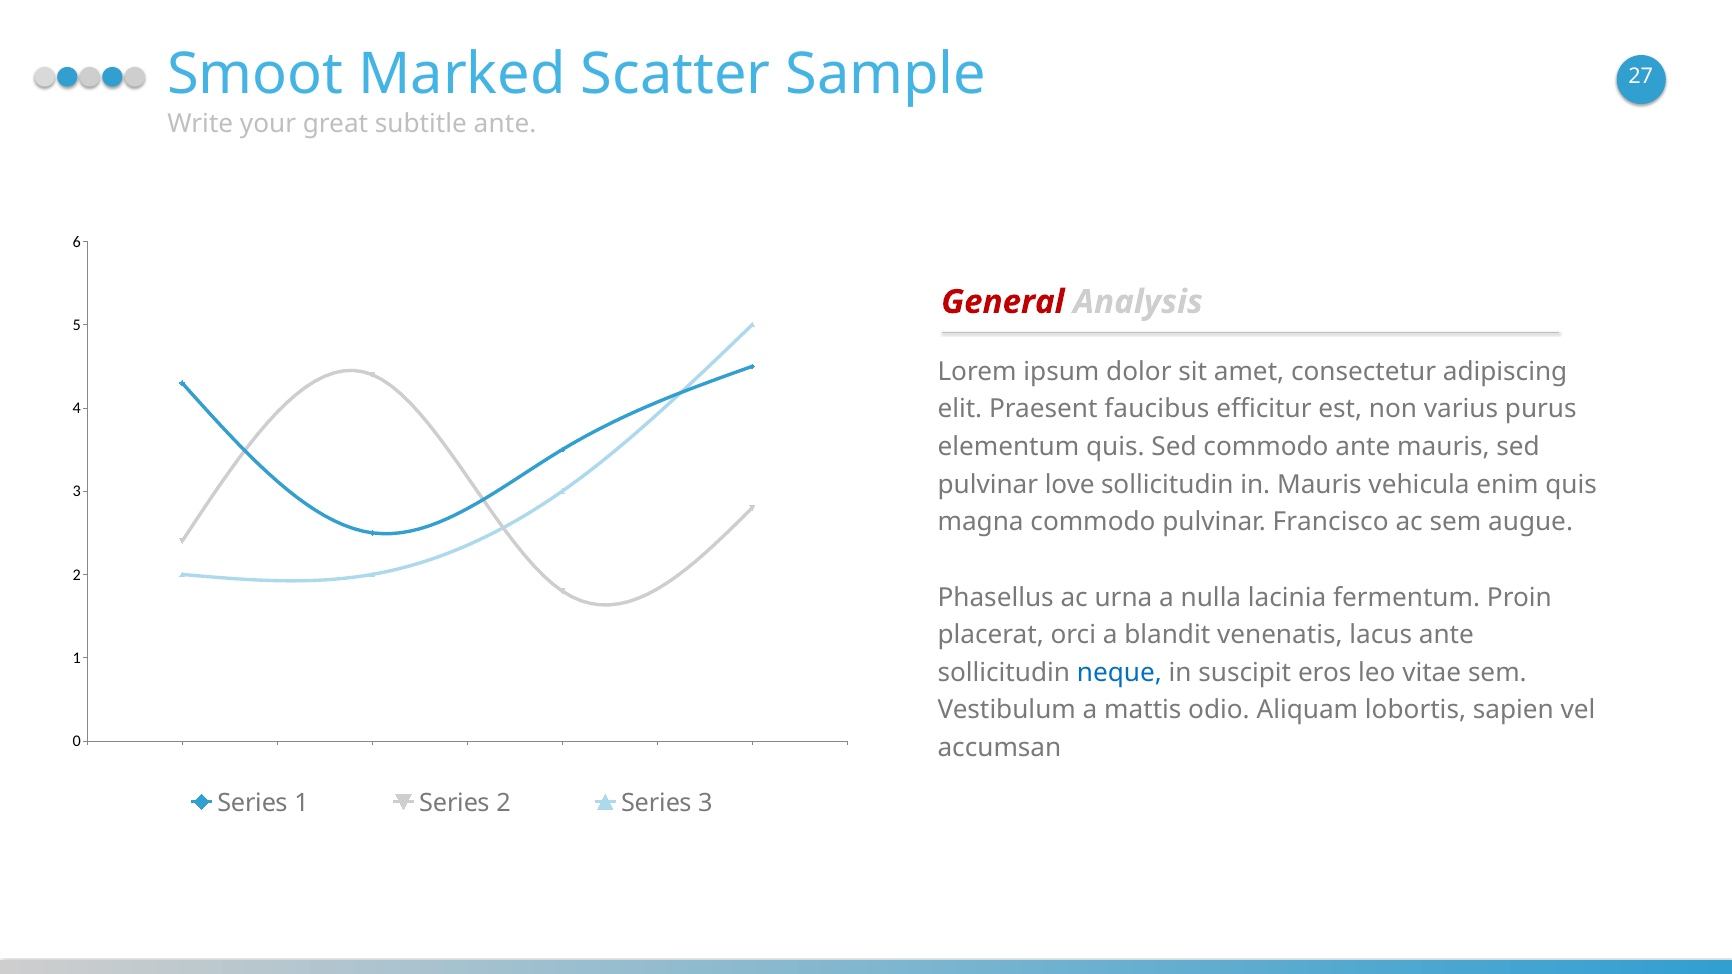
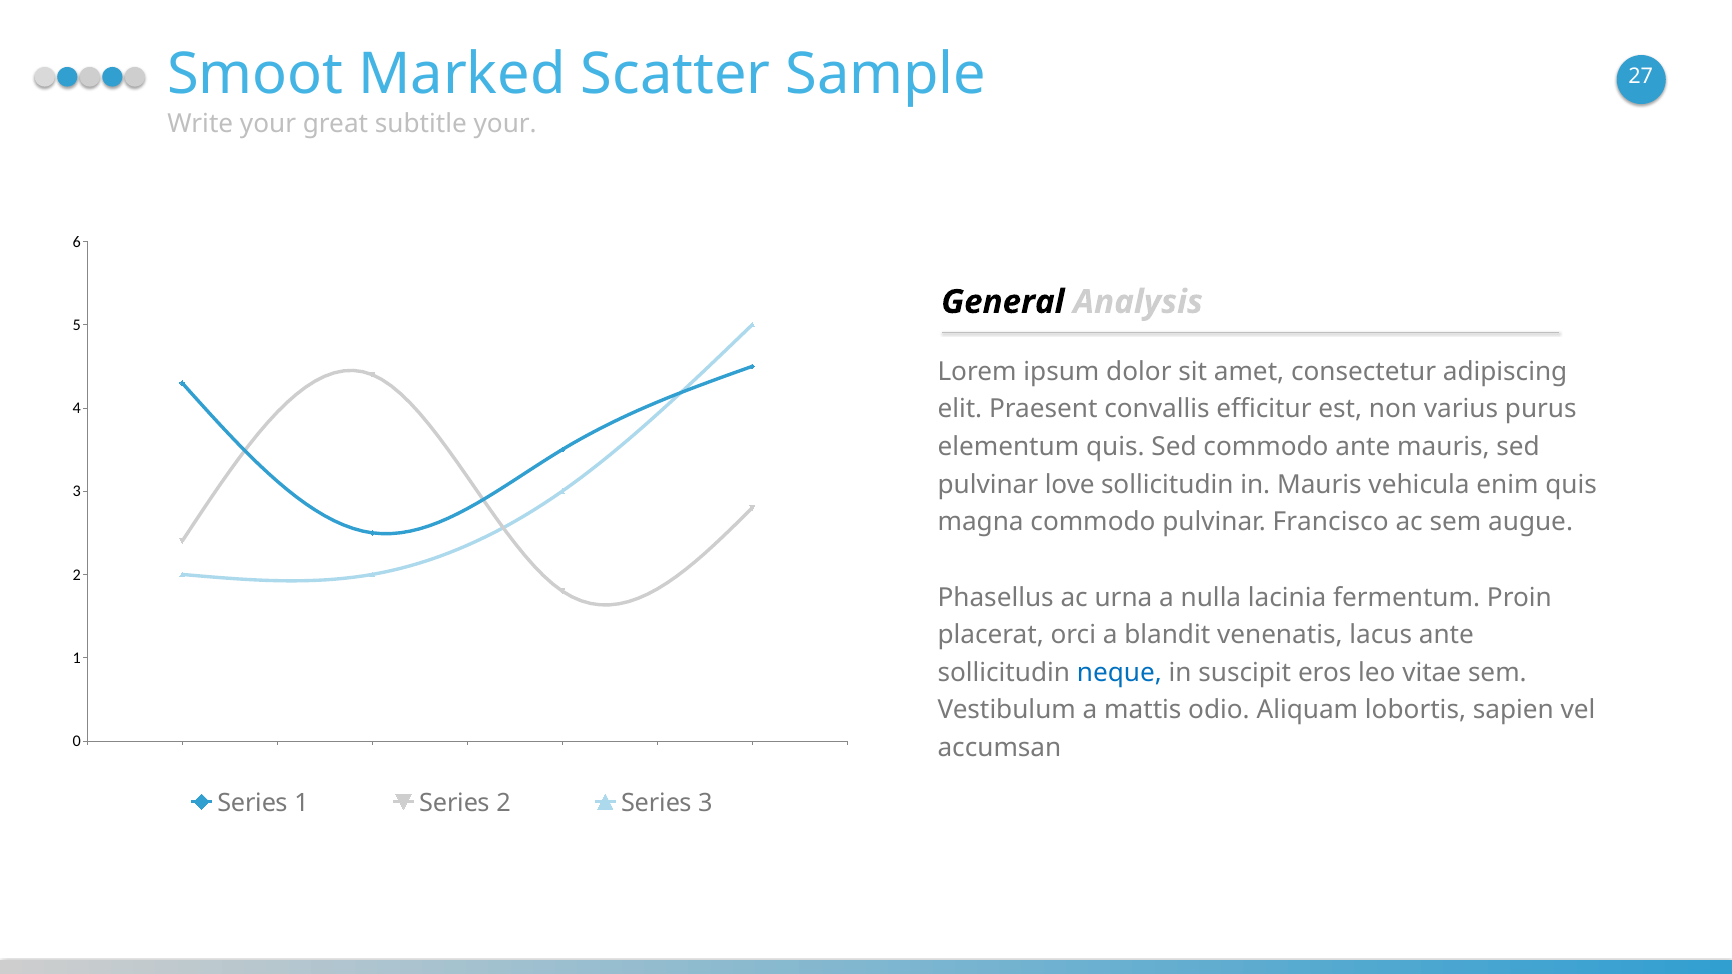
subtitle ante: ante -> your (505, 124)
General colour: red -> black (1003, 302)
faucibus: faucibus -> convallis (1157, 409)
